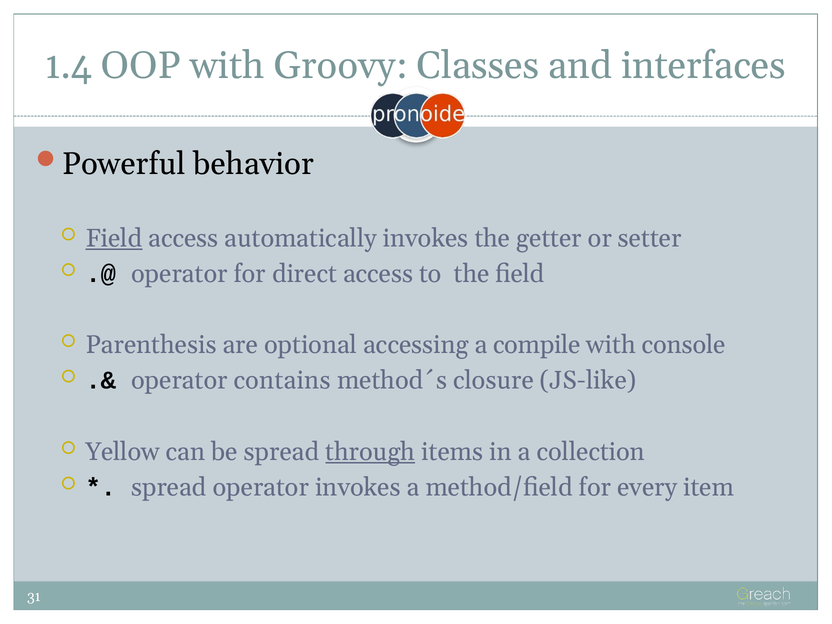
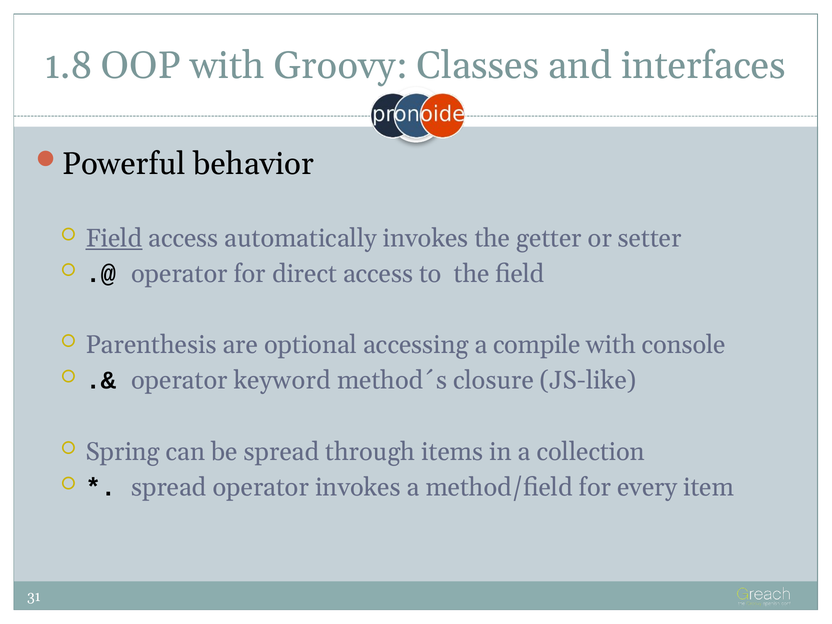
1.4: 1.4 -> 1.8 (69, 66)
contains: contains -> keyword (282, 380)
Yellow: Yellow -> Spring (123, 452)
through underline: present -> none (370, 452)
